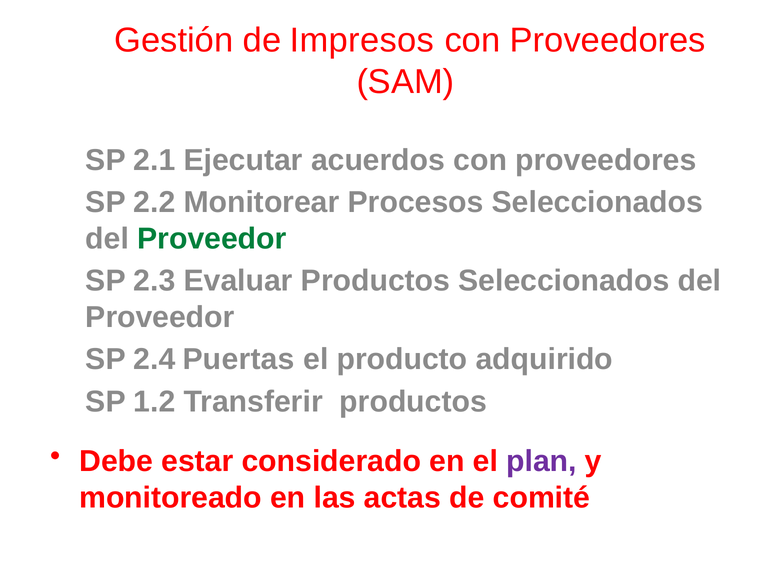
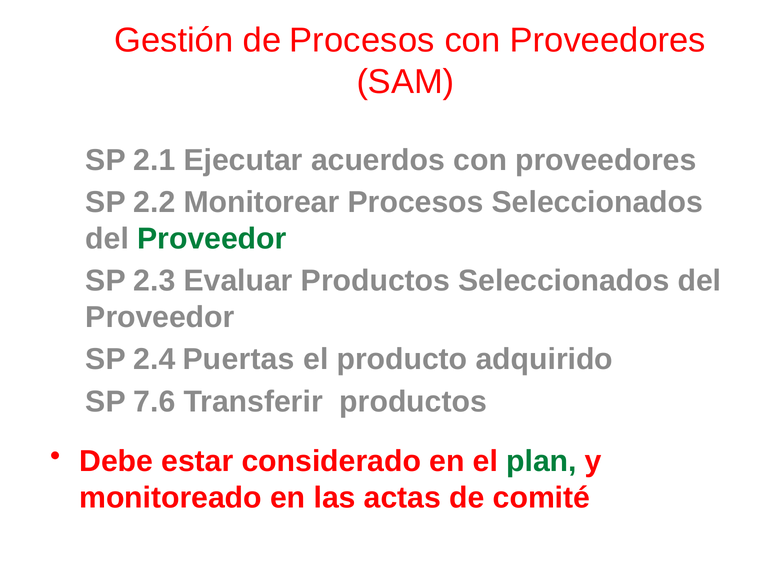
de Impresos: Impresos -> Procesos (362, 40)
1.2: 1.2 -> 7.6 (154, 401)
plan colour: purple -> green (542, 461)
